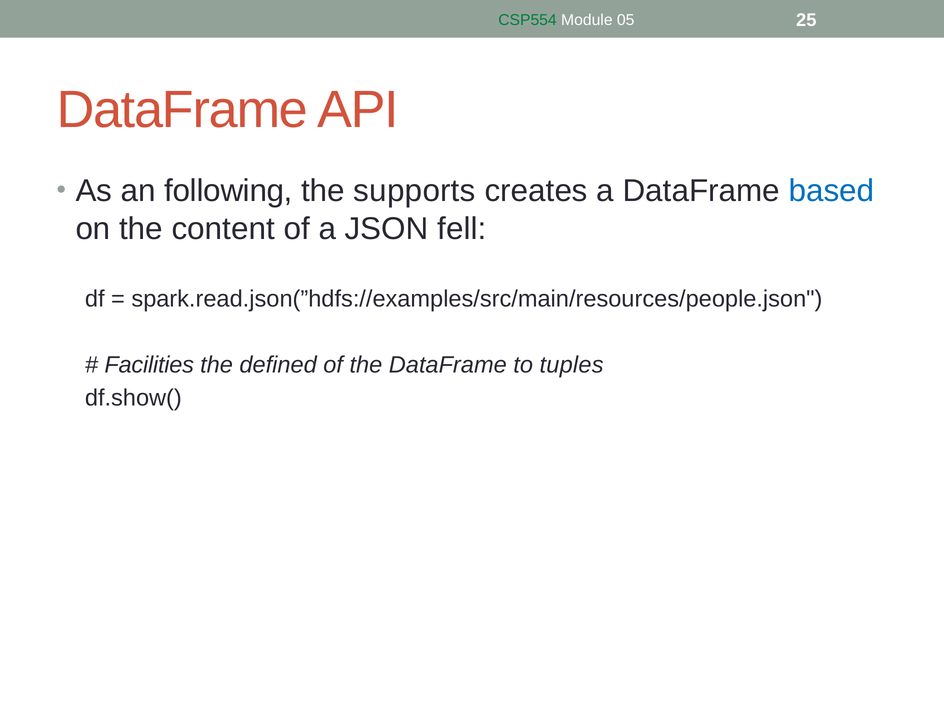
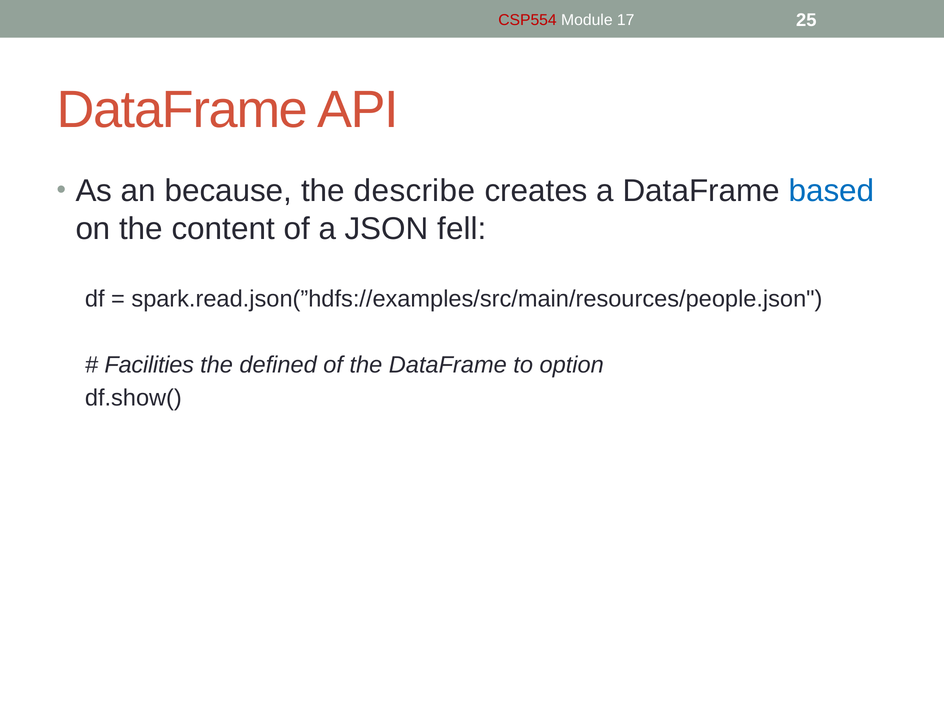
CSP554 colour: green -> red (527, 20)
05: 05 -> 17 (626, 20)
following: following -> because (228, 191)
supports: supports -> describe (414, 191)
tuples: tuples -> option (572, 365)
